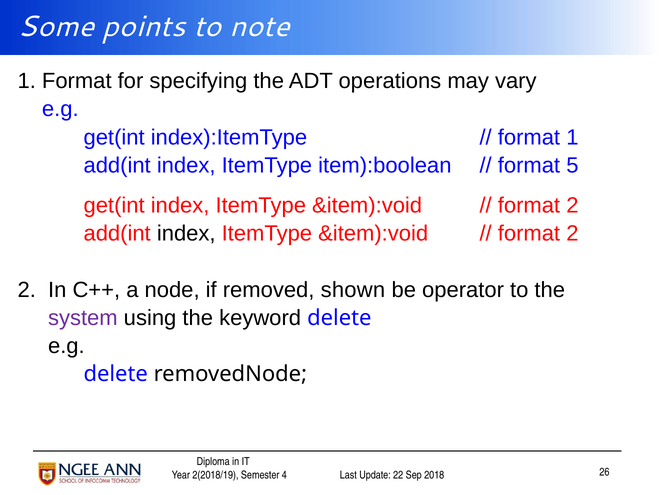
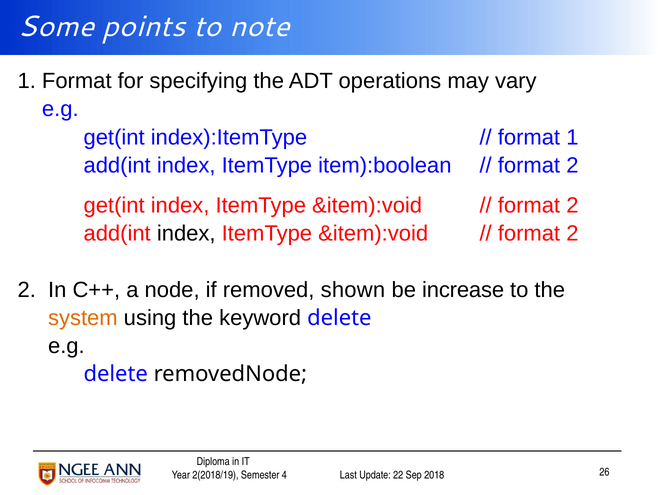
5: 5 -> 2 (572, 165)
operator: operator -> increase (463, 290)
system colour: purple -> orange (83, 318)
